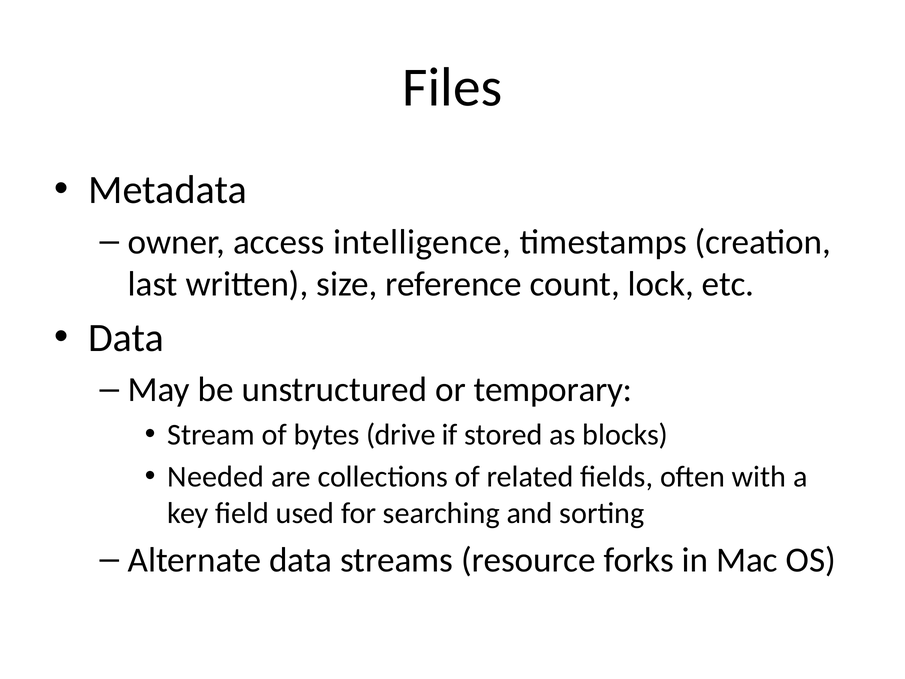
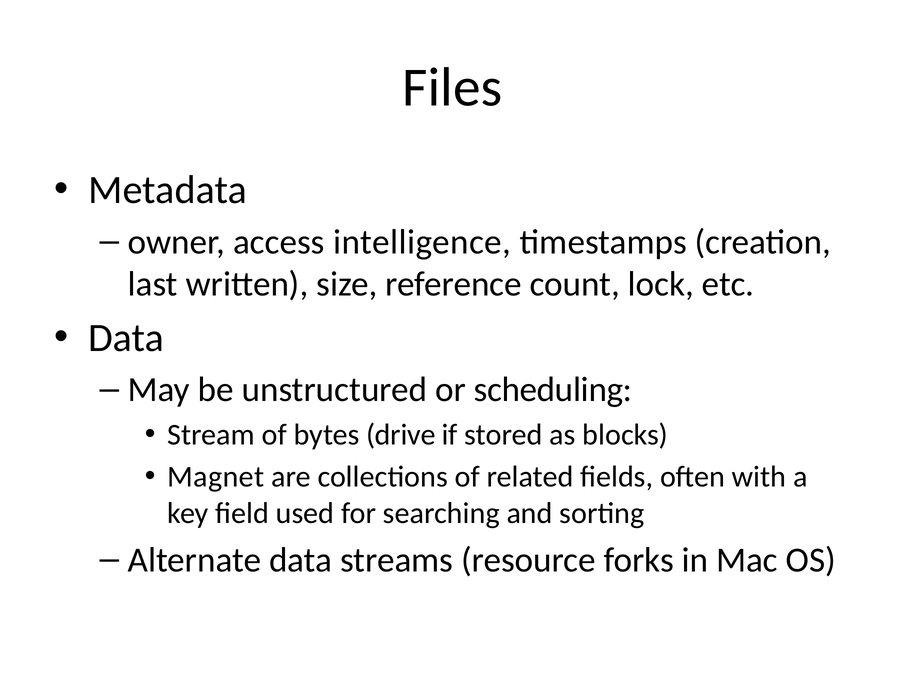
temporary: temporary -> scheduling (553, 390)
Needed: Needed -> Magnet (216, 477)
